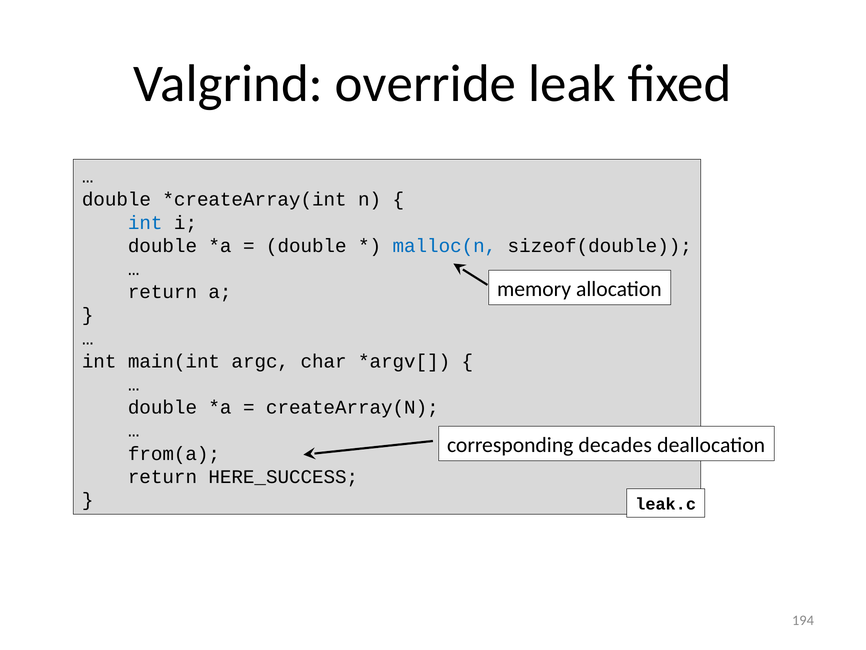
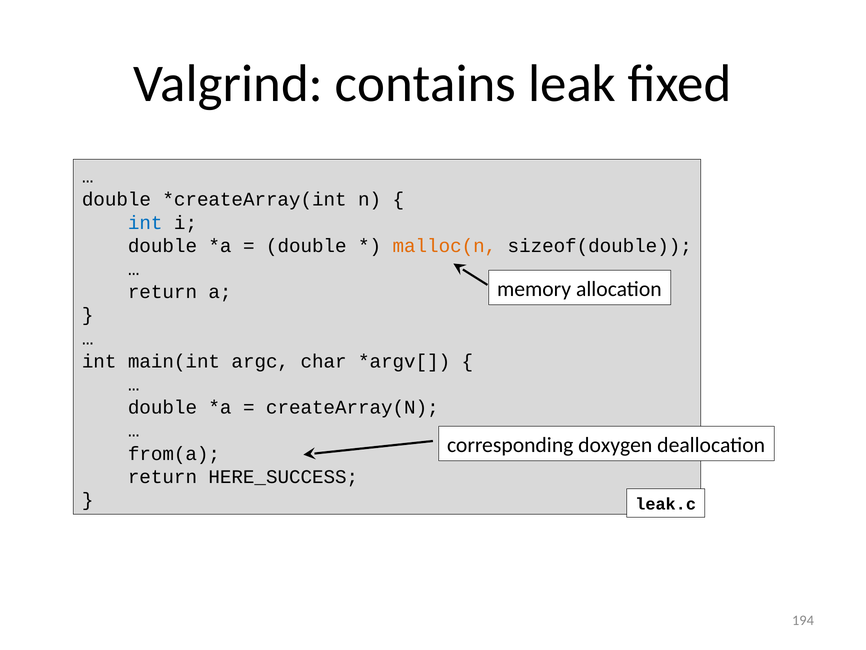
override: override -> contains (426, 84)
malloc(n colour: blue -> orange (444, 246)
decades: decades -> doxygen (615, 445)
